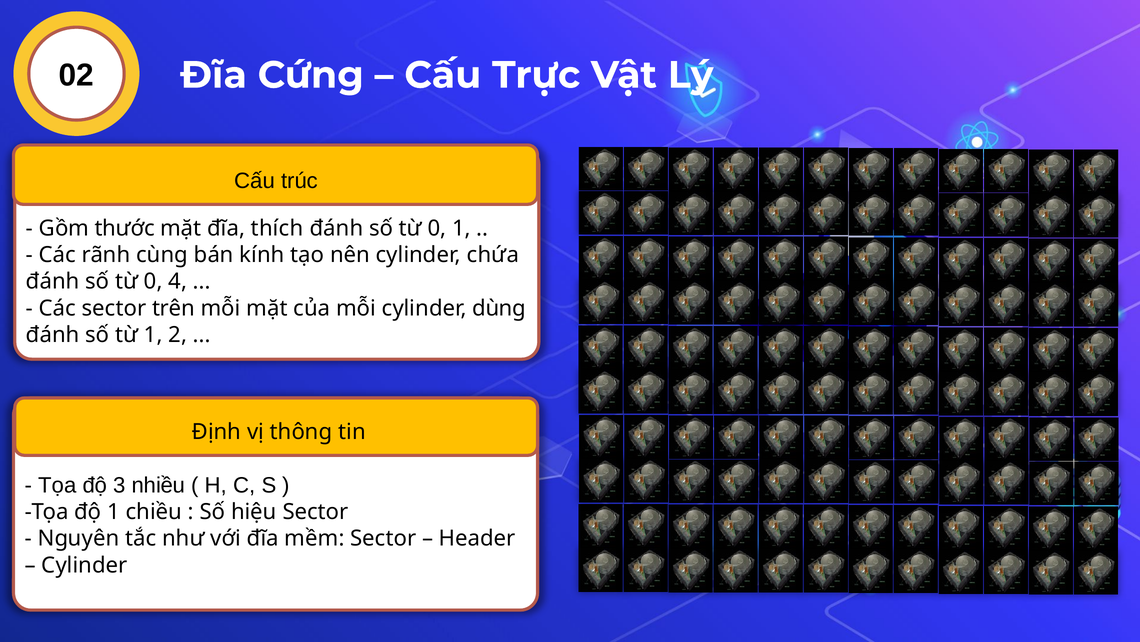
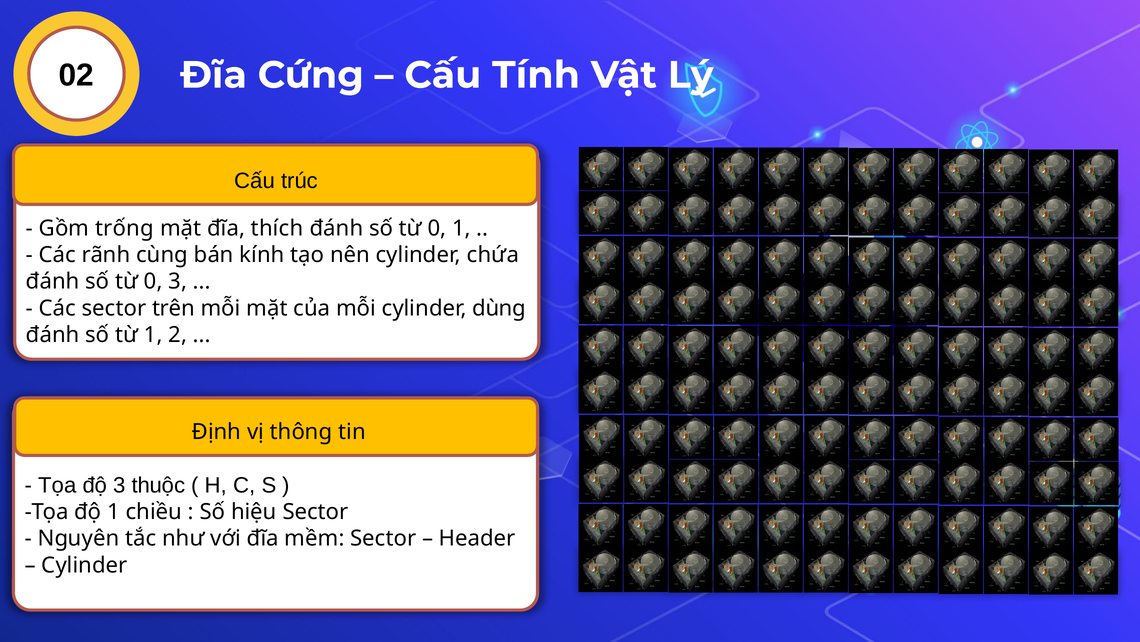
Trực: Trực -> Tính (536, 75)
thước: thước -> trống (125, 228)
0 4: 4 -> 3 (178, 281)
nhiều: nhiều -> thuộc (159, 485)
